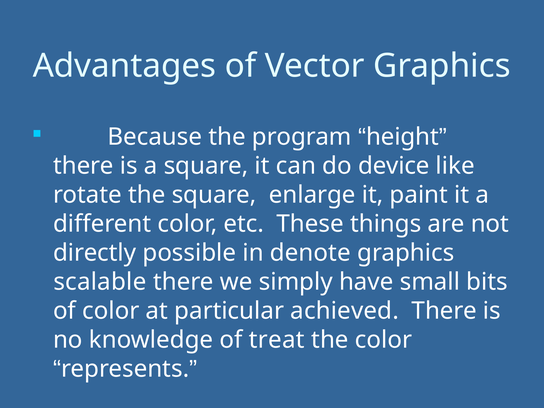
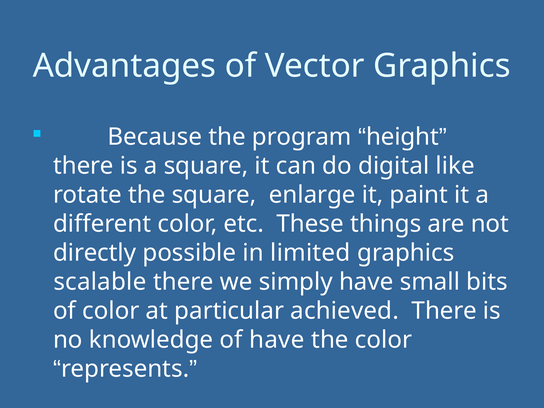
device: device -> digital (394, 166)
denote: denote -> limited (310, 253)
of treat: treat -> have (277, 340)
